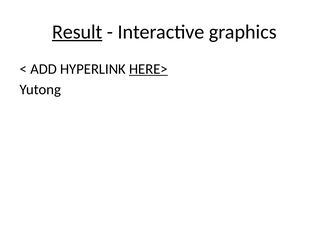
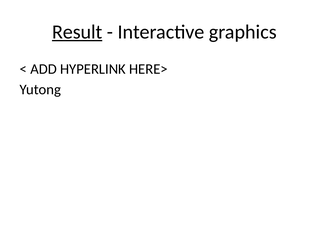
HERE> underline: present -> none (148, 69)
